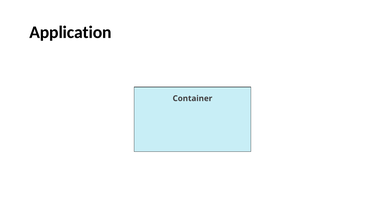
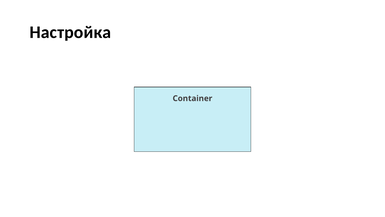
Application: Application -> Настройка (70, 32)
